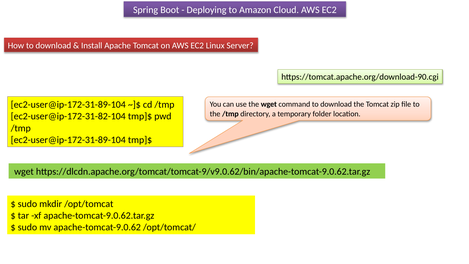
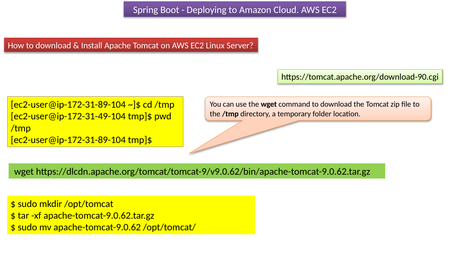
ec2-user@ip-172-31-82-104: ec2-user@ip-172-31-82-104 -> ec2-user@ip-172-31-49-104 (68, 116)
